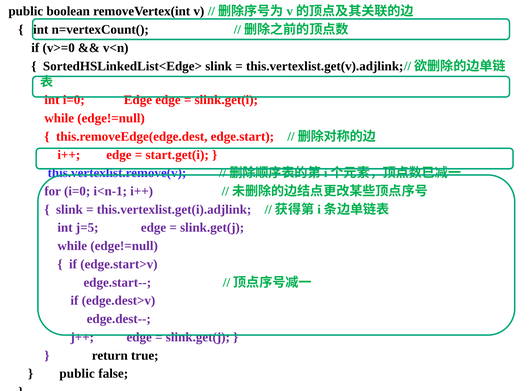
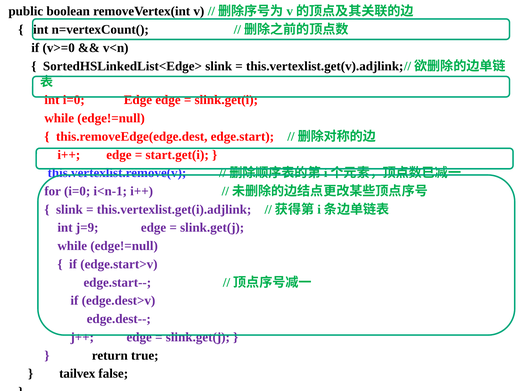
j=5: j=5 -> j=9 (87, 228)
public: public -> tailvex (77, 374)
